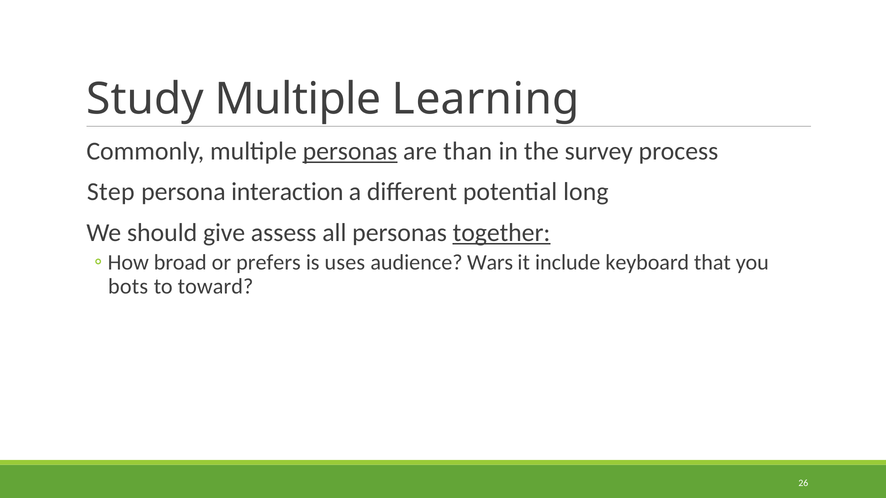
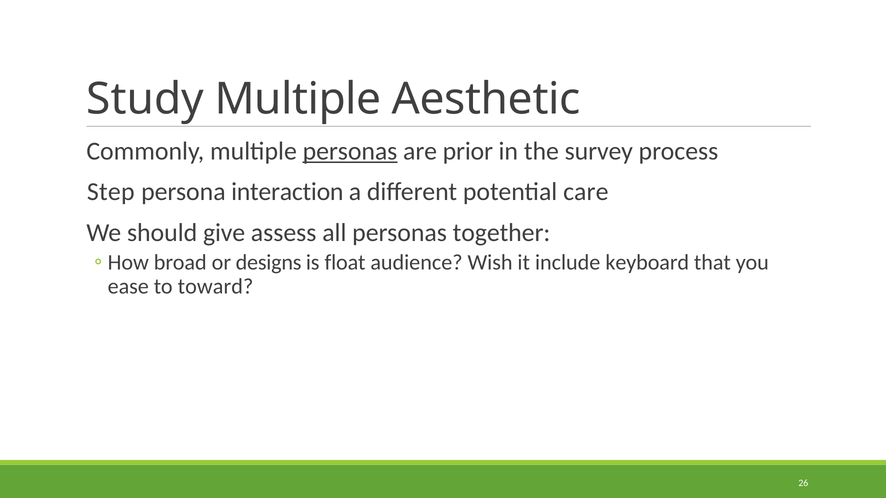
Learning: Learning -> Aesthetic (486, 99)
than: than -> prior (468, 151)
long: long -> care (586, 192)
together underline: present -> none (502, 233)
prefers: prefers -> designs (269, 263)
uses: uses -> float (345, 263)
Wars: Wars -> Wish (490, 263)
bots: bots -> ease (128, 287)
